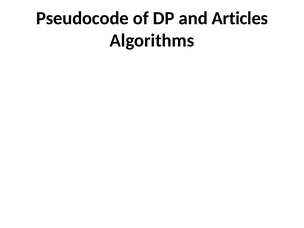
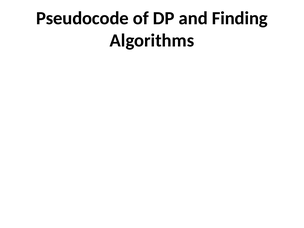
Articles: Articles -> Finding (240, 18)
